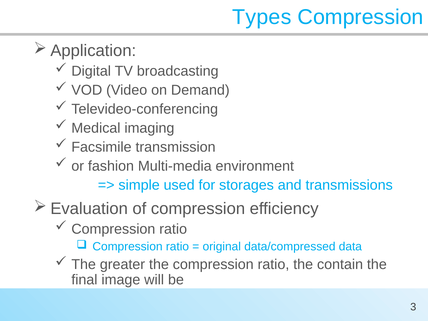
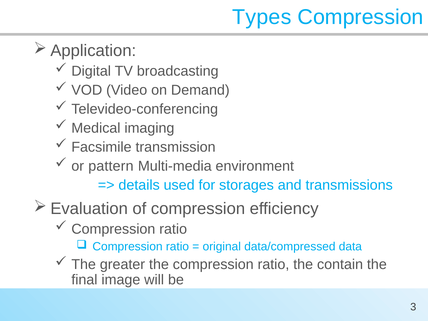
fashion: fashion -> pattern (111, 166)
simple: simple -> details (139, 185)
